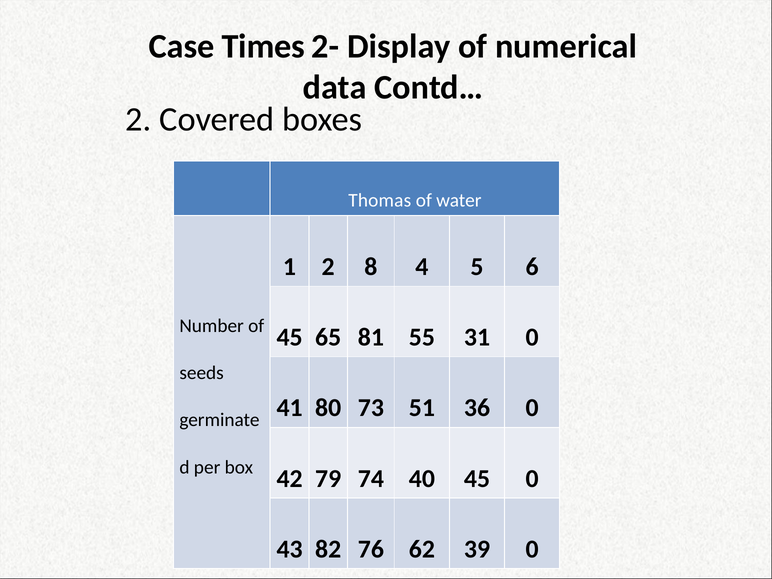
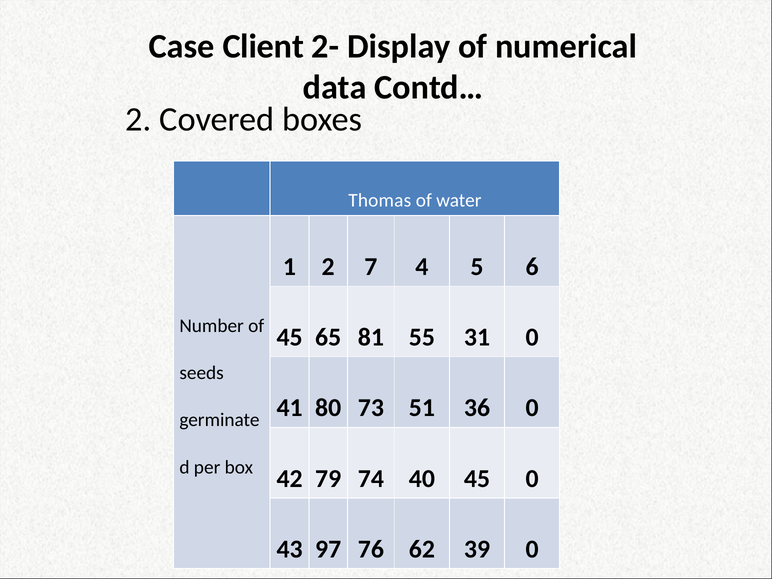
Times: Times -> Client (263, 46)
8: 8 -> 7 (371, 267)
82: 82 -> 97 (328, 549)
